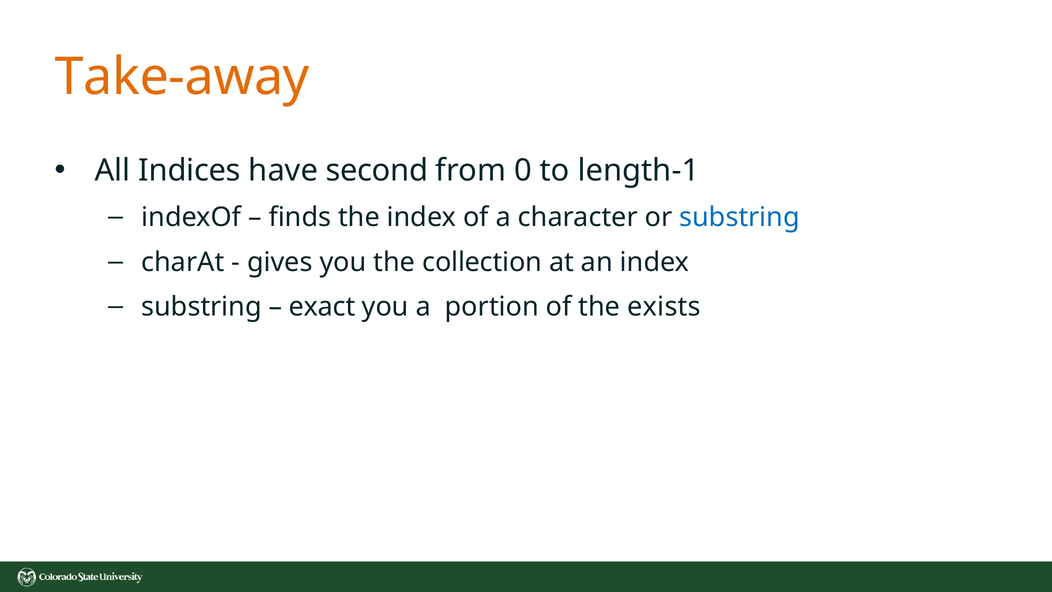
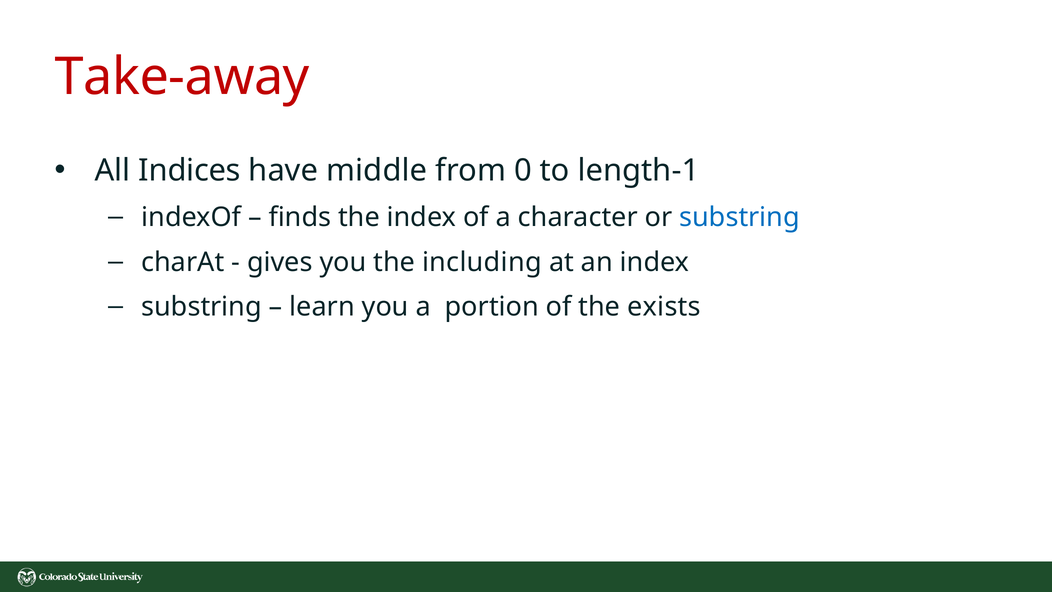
Take-away colour: orange -> red (182, 77)
second: second -> middle (377, 170)
collection: collection -> including (482, 262)
exact: exact -> learn (322, 307)
